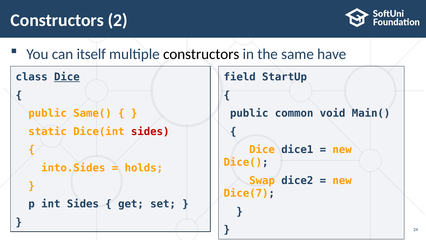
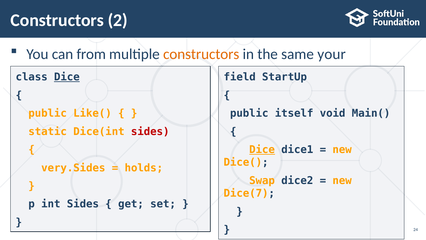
itself: itself -> from (91, 54)
constructors colour: black -> orange (201, 54)
have: have -> your (332, 54)
Same(: Same( -> Like( (92, 113)
common: common -> itself (294, 113)
Dice underline: none -> present (262, 149)
into.Sides: into.Sides -> very.Sides (73, 168)
